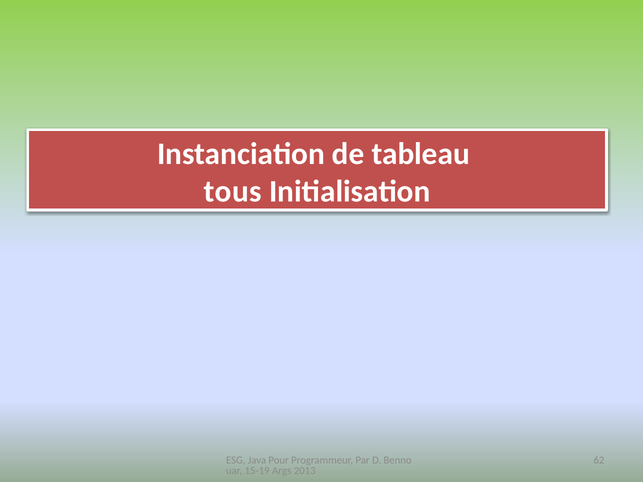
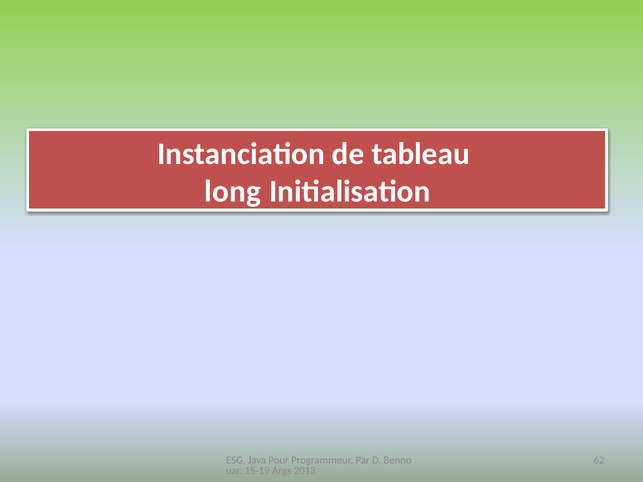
tous: tous -> long (233, 191)
